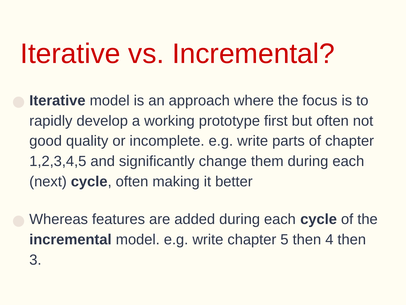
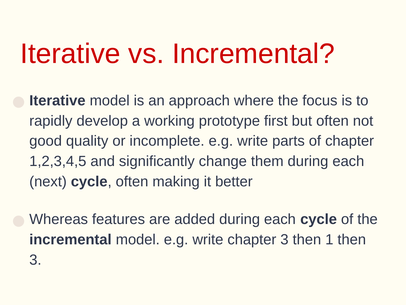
chapter 5: 5 -> 3 (284, 239)
4: 4 -> 1 (329, 239)
